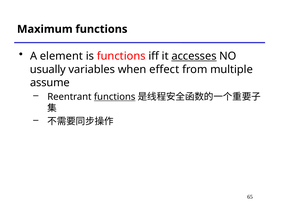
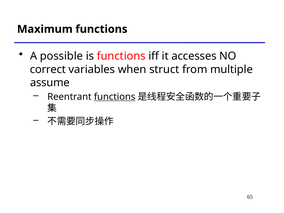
element: element -> possible (61, 56)
accesses underline: present -> none (194, 56)
usually: usually -> correct (48, 69)
effect: effect -> struct (164, 69)
